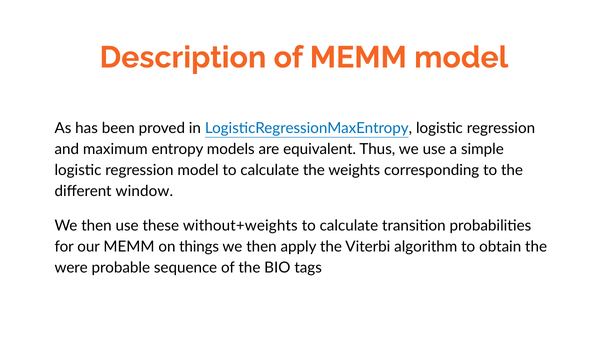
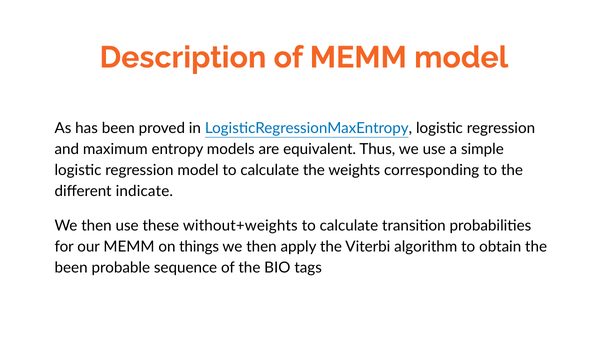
window: window -> indicate (144, 191)
were: were -> been (71, 268)
